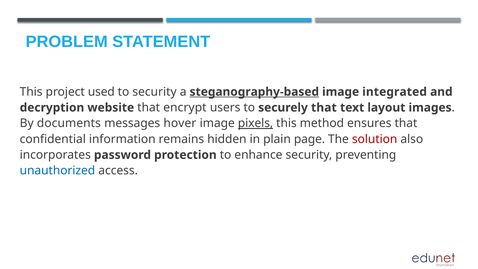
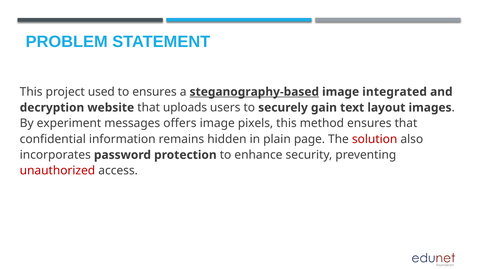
to security: security -> ensures (155, 92)
encrypt: encrypt -> uploads (185, 108)
securely that: that -> gain (324, 108)
documents: documents -> experiment (69, 123)
hover: hover -> offers (180, 123)
pixels underline: present -> none (256, 123)
unauthorized colour: blue -> red (57, 171)
